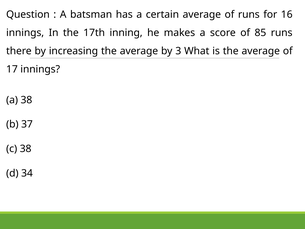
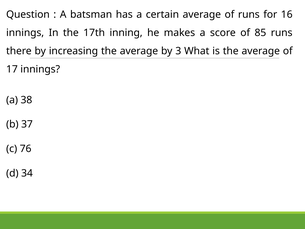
38: 38 -> 76 (26, 149)
